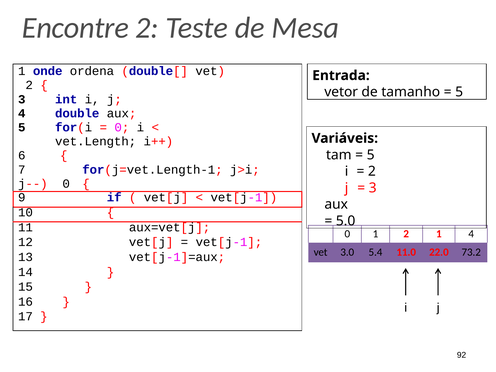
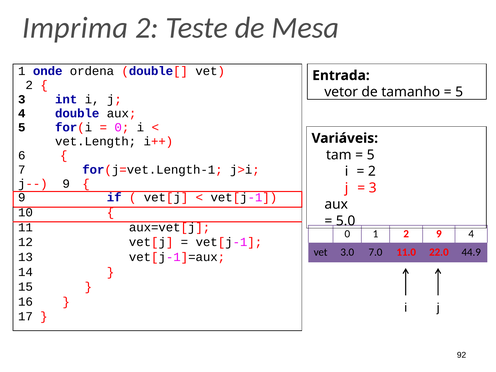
Encontre: Encontre -> Imprima (75, 28)
j-- 0: 0 -> 9 (66, 184)
2 1: 1 -> 9 (439, 234)
5.4: 5.4 -> 7.0 (375, 252)
73.2: 73.2 -> 44.9 (471, 252)
